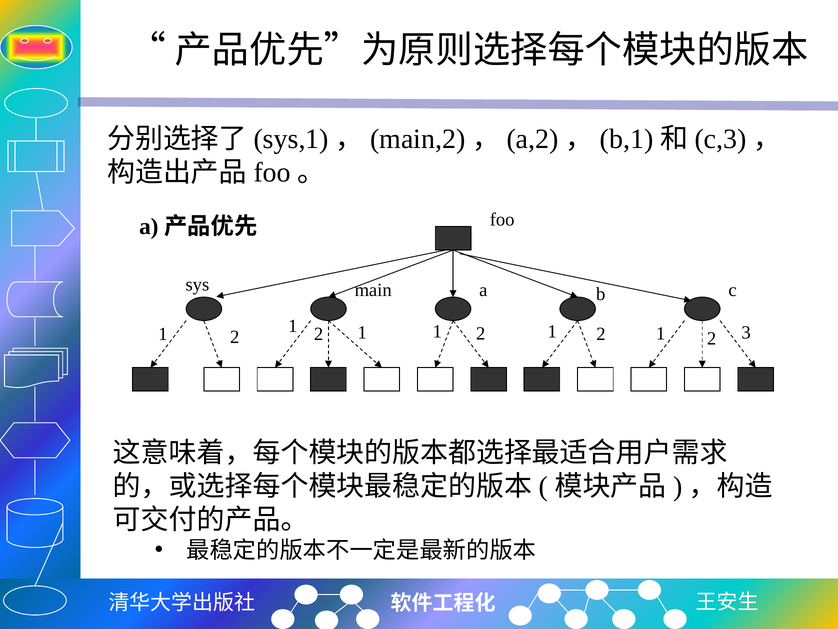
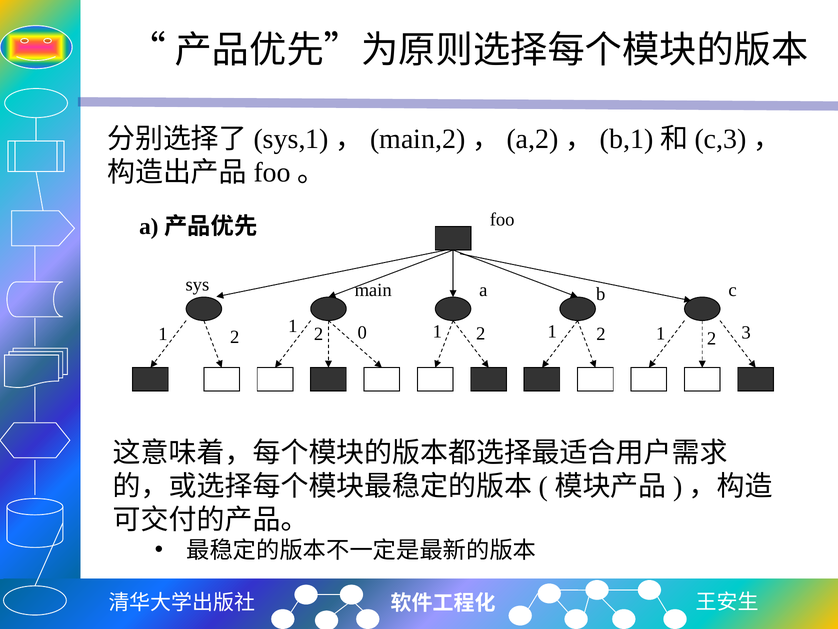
1: 1 -> 0 (362, 332)
